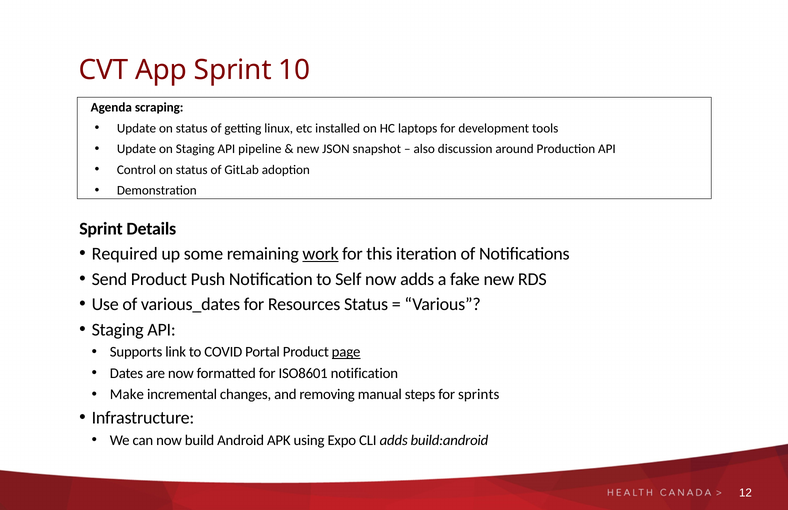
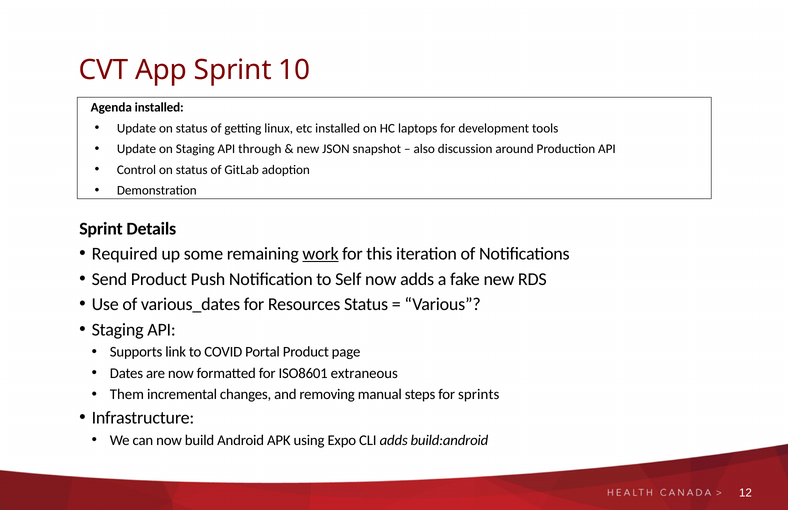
Agenda scraping: scraping -> installed (159, 108)
pipeline: pipeline -> through (260, 149)
page underline: present -> none (346, 352)
ISO8601 notification: notification -> extraneous (364, 373)
Make: Make -> Them (127, 394)
